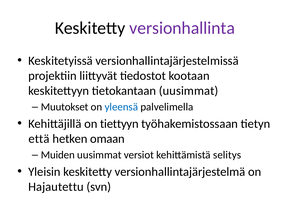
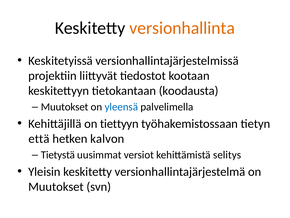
versionhallinta colour: purple -> orange (182, 28)
tietokantaan uusimmat: uusimmat -> koodausta (189, 91)
omaan: omaan -> kalvon (107, 138)
Muiden: Muiden -> Tietystä (58, 155)
Hajautettu: Hajautettu -> Muutokset (56, 186)
